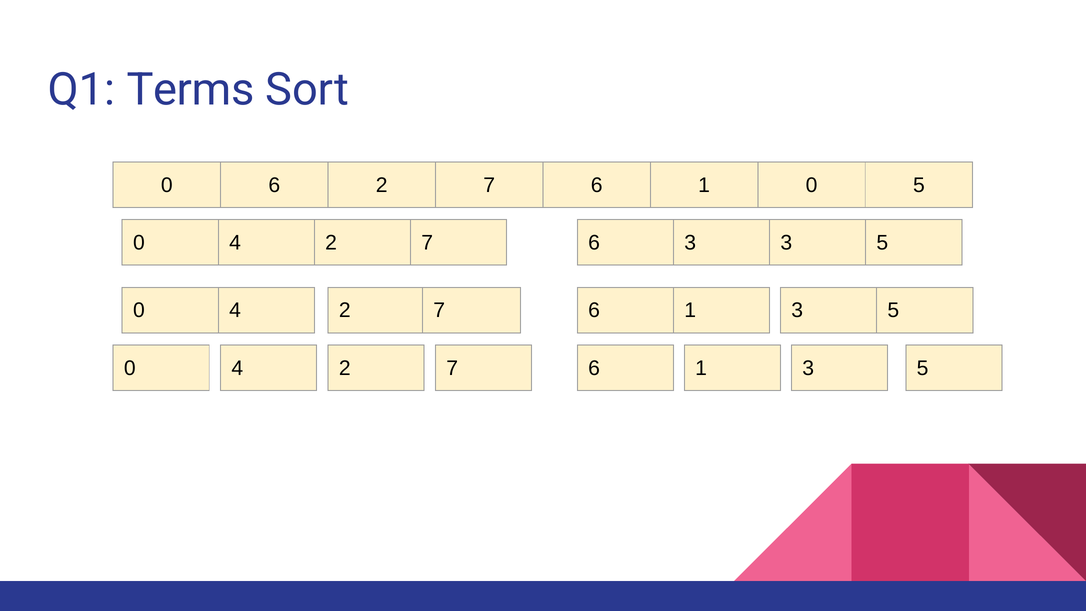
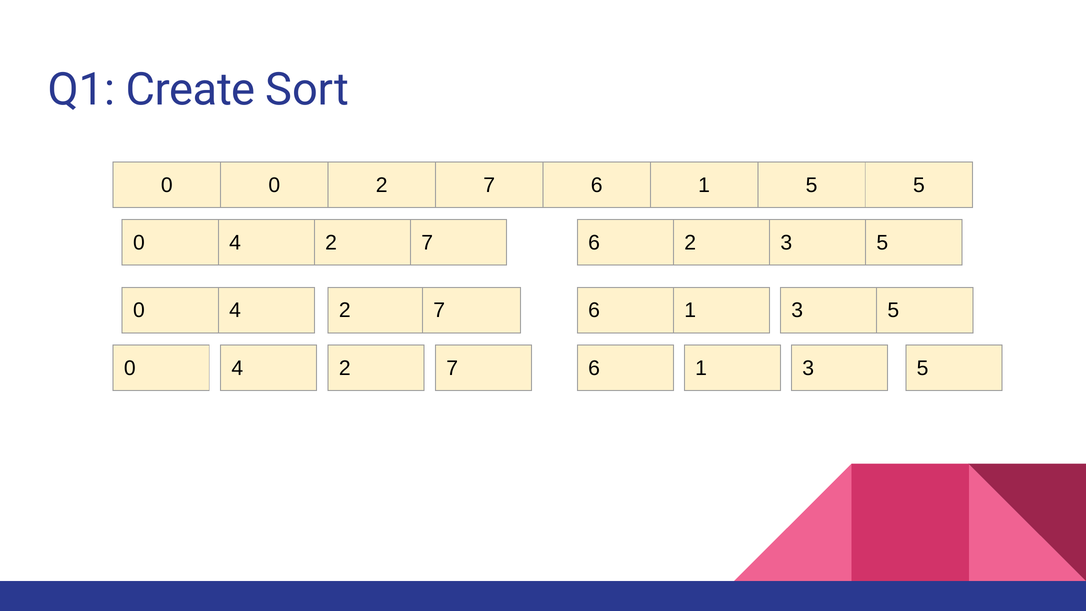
Terms: Terms -> Create (191, 90)
0 6: 6 -> 0 (274, 185)
1 0: 0 -> 5 (812, 185)
6 3: 3 -> 2 (690, 243)
